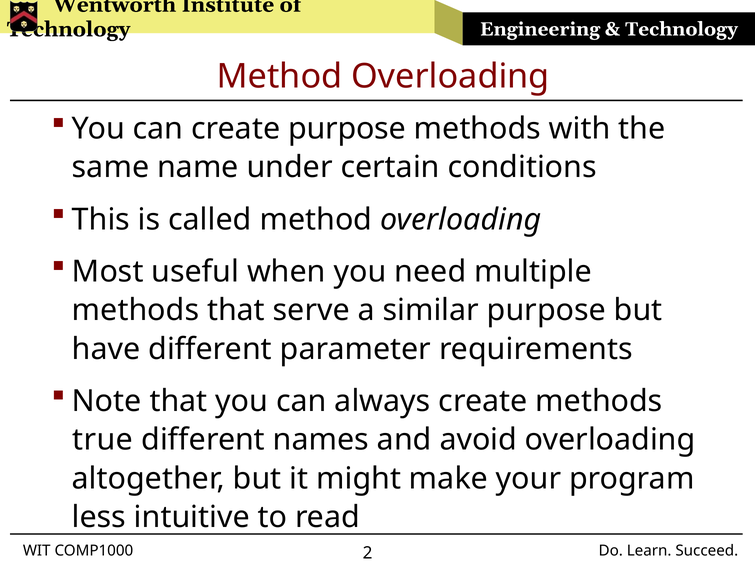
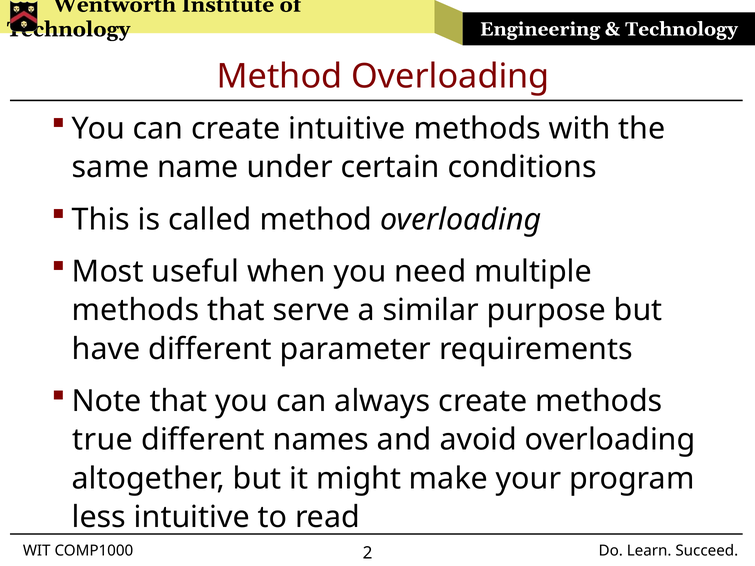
create purpose: purpose -> intuitive (347, 129)
